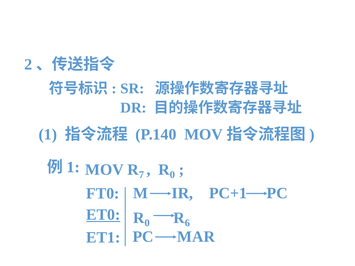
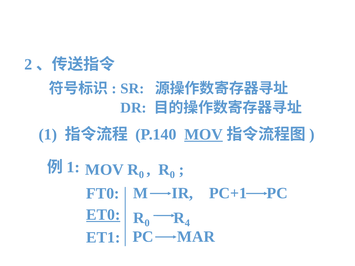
MOV underline: none -> present (204, 135)
7: 7 -> 0 (141, 175)
6: 6 -> 4 (187, 223)
